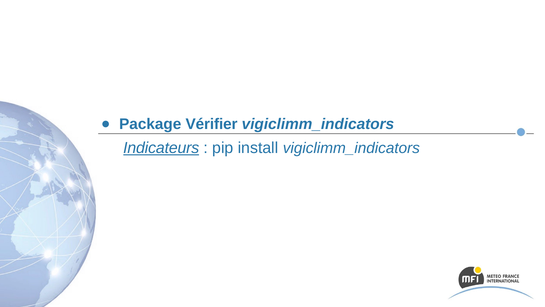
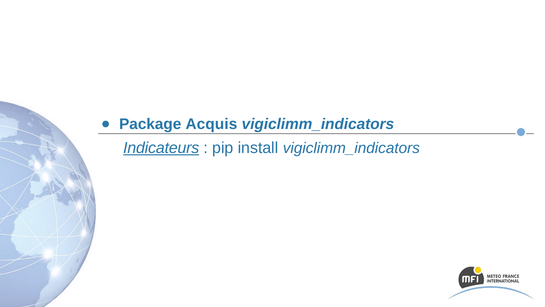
Vérifier: Vérifier -> Acquis (211, 124)
